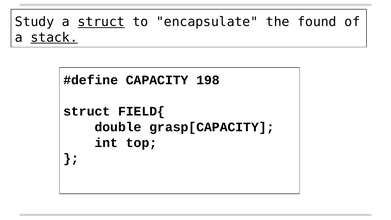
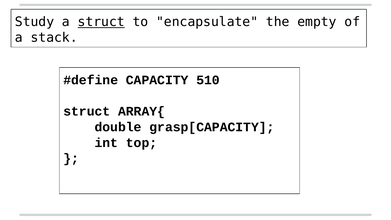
found: found -> empty (317, 22)
stack underline: present -> none (54, 38)
198: 198 -> 510 (208, 80)
FIELD{: FIELD{ -> ARRAY{ (142, 111)
